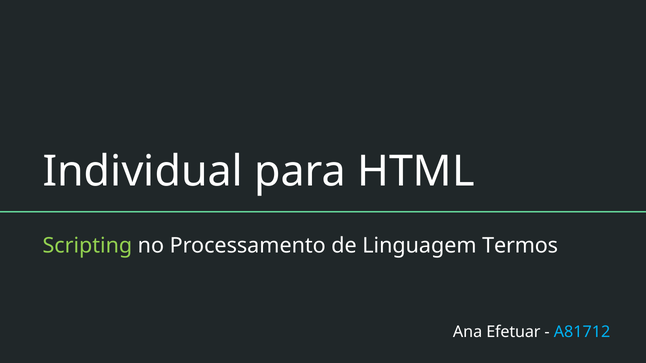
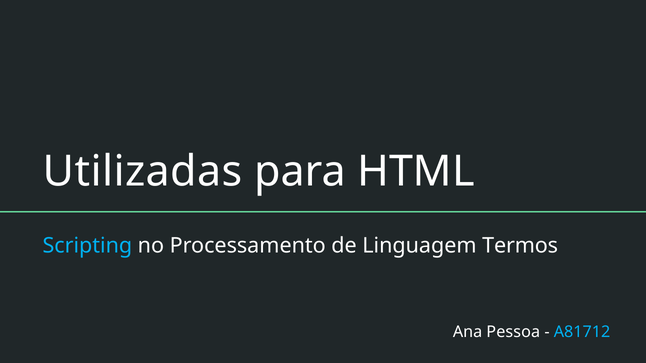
Individual: Individual -> Utilizadas (143, 172)
Scripting colour: light green -> light blue (87, 246)
Efetuar: Efetuar -> Pessoa (513, 332)
